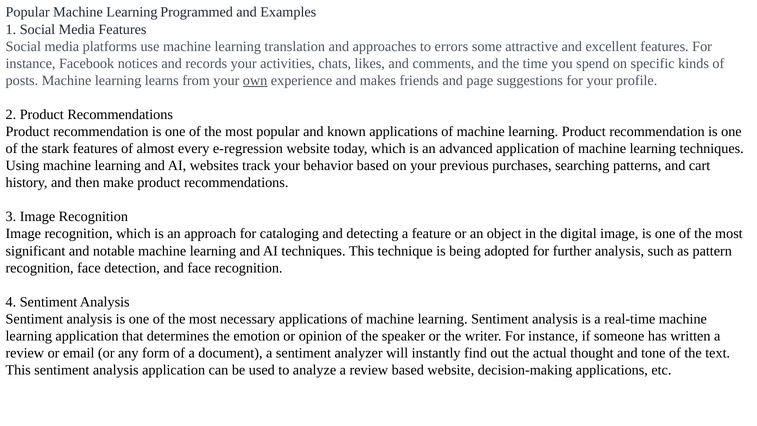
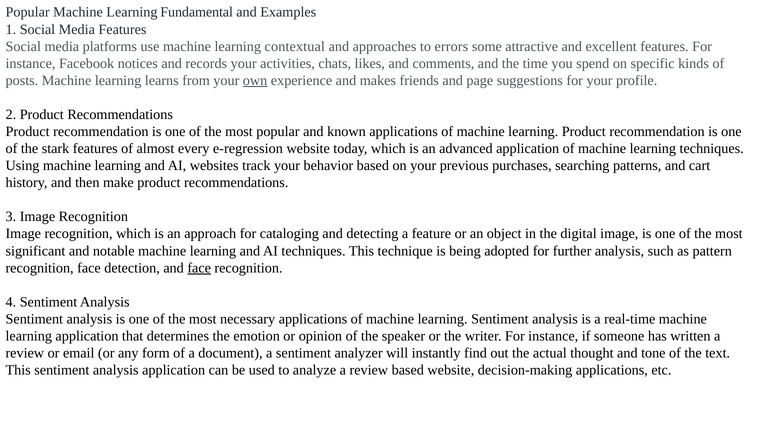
Programmed: Programmed -> Fundamental (197, 12)
translation: translation -> contextual (295, 46)
face underline: none -> present (199, 268)
